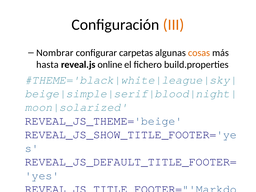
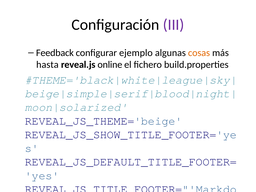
III colour: orange -> purple (174, 25)
Nombrar: Nombrar -> Feedback (55, 53)
carpetas: carpetas -> ejemplo (136, 53)
